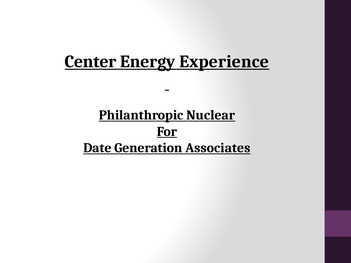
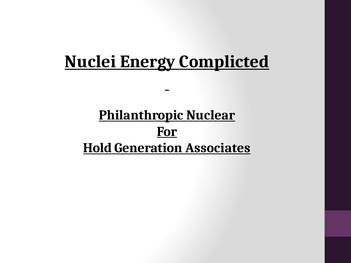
Center: Center -> Nuclei (90, 62)
Experience: Experience -> Complicted (224, 62)
Date: Date -> Hold (97, 148)
